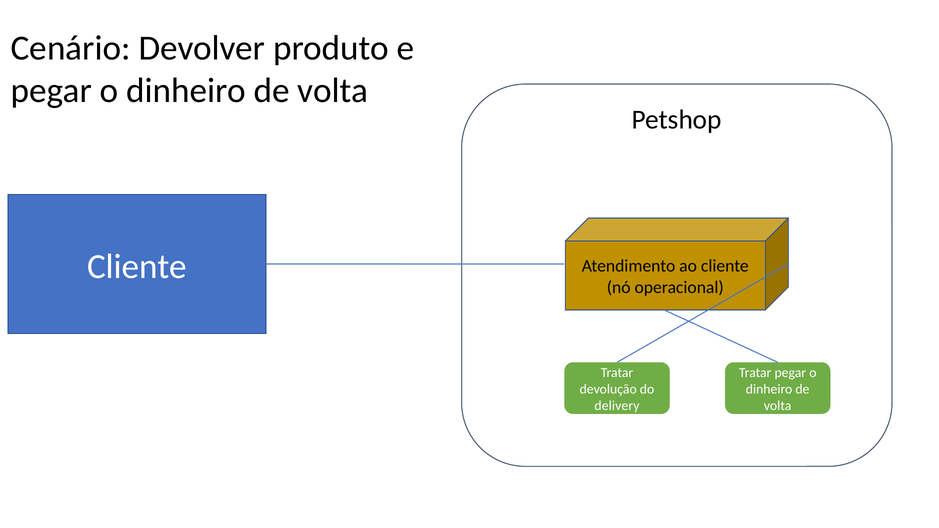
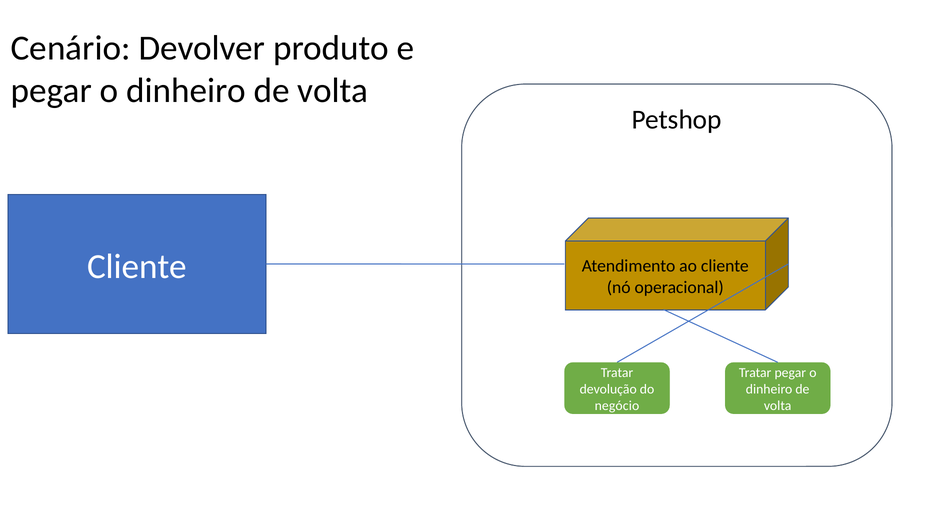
delivery: delivery -> negócio (617, 406)
